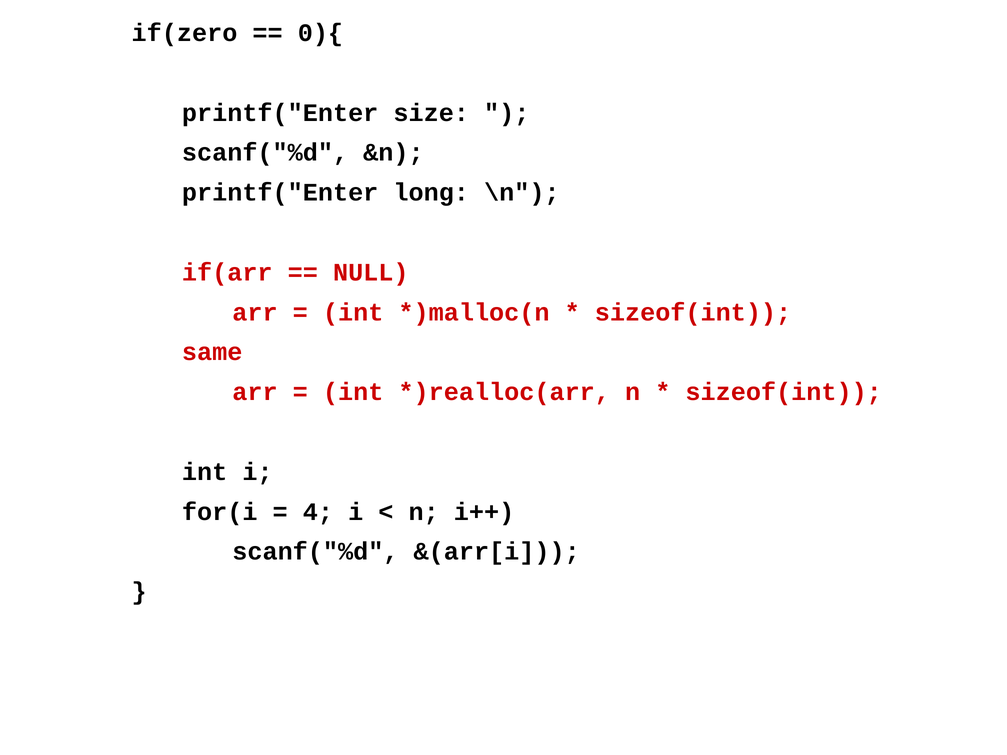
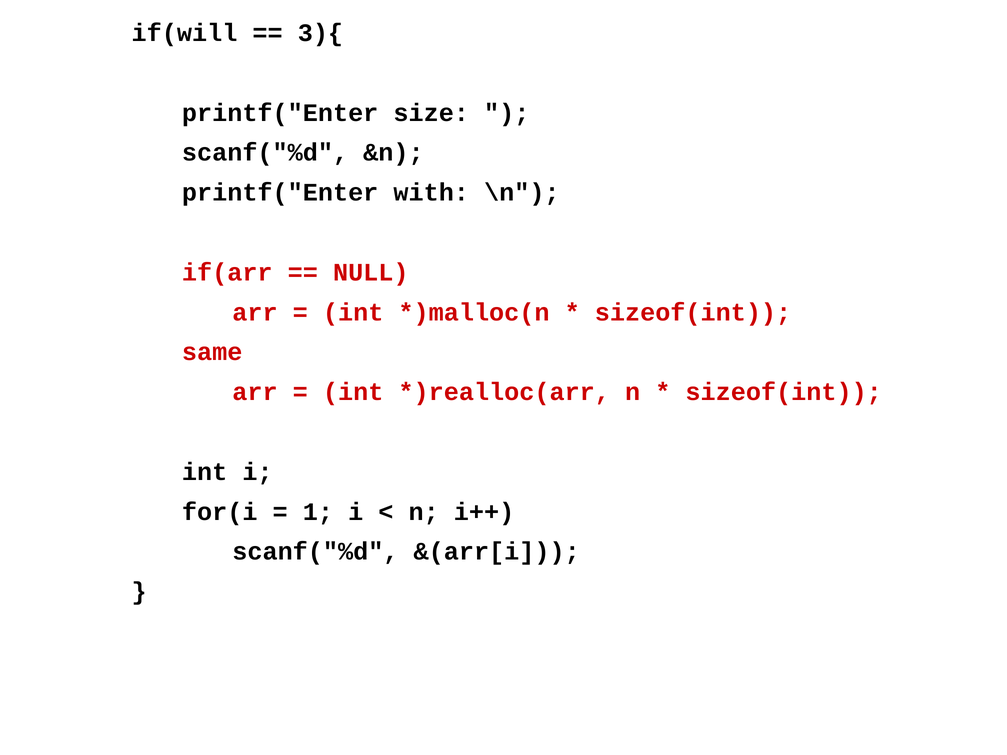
if(zero: if(zero -> if(will (184, 33)
0){: 0){ -> 3){ (320, 33)
long: long -> with (431, 193)
4: 4 -> 1 (318, 512)
